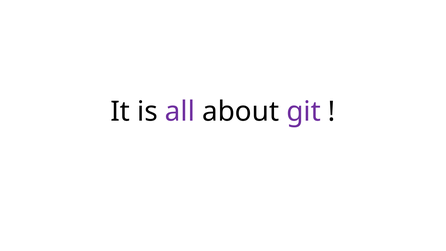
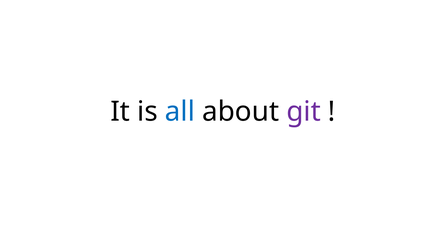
all colour: purple -> blue (180, 111)
